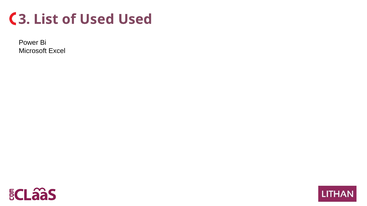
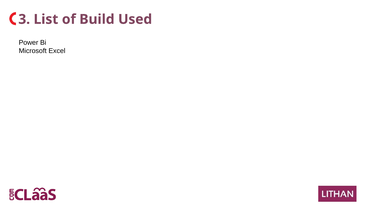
of Used: Used -> Build (97, 19)
